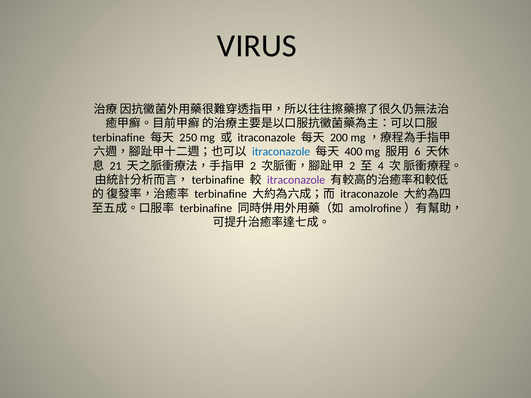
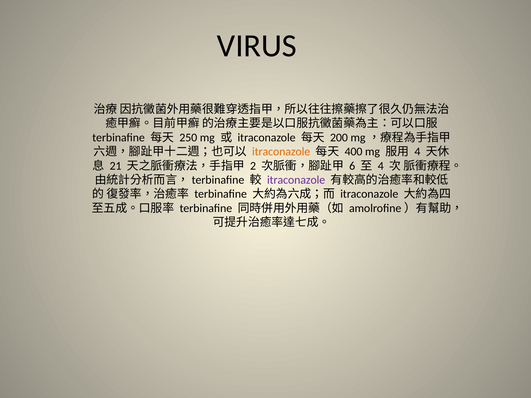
itraconazole colour: blue -> orange (281, 152)
6: 6 -> 4 (417, 152)
2: 2 -> 6 (352, 166)
